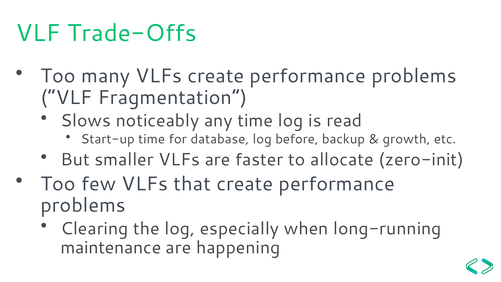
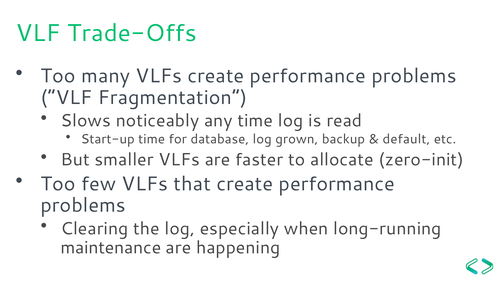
before: before -> grown (297, 139)
growth: growth -> default (406, 139)
